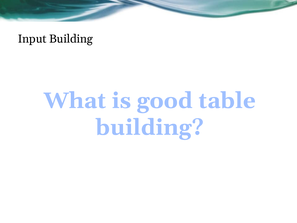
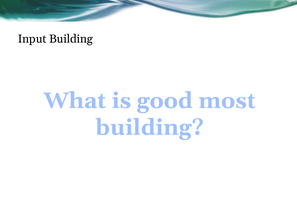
table: table -> most (227, 101)
